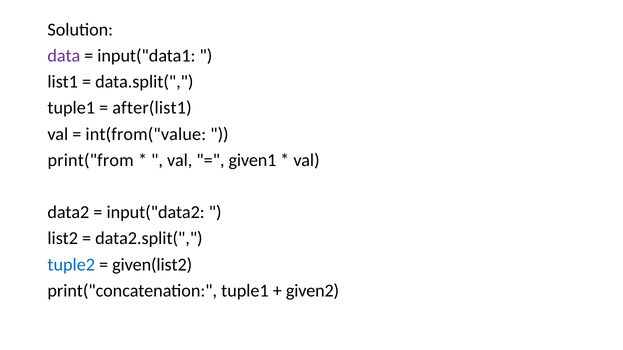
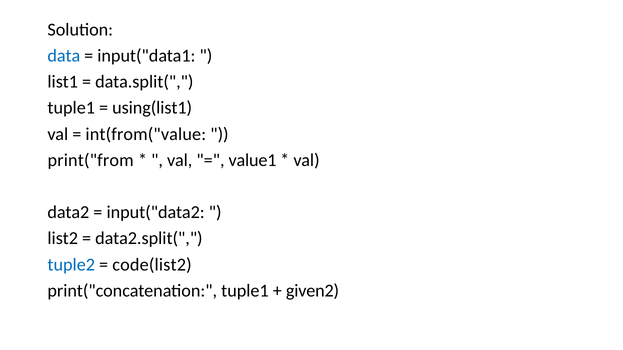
data colour: purple -> blue (64, 56)
after(list1: after(list1 -> using(list1 (152, 108)
given1: given1 -> value1 (253, 160)
given(list2: given(list2 -> code(list2 (152, 265)
